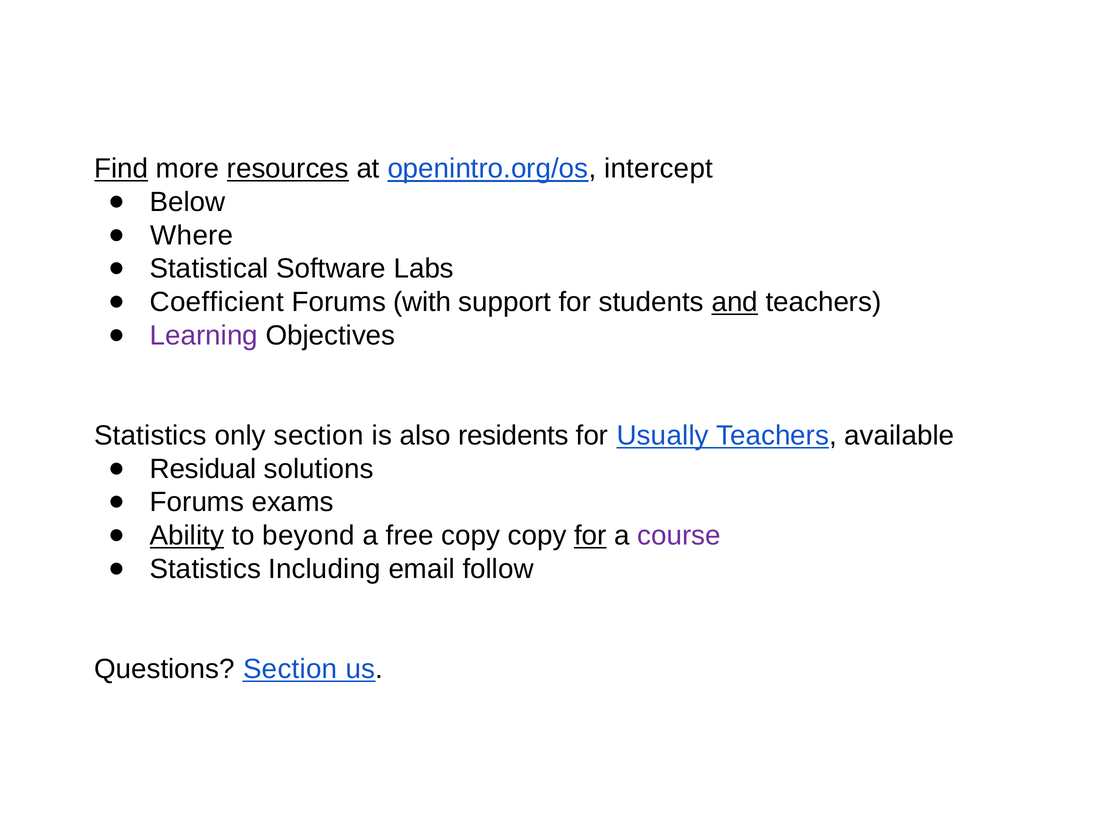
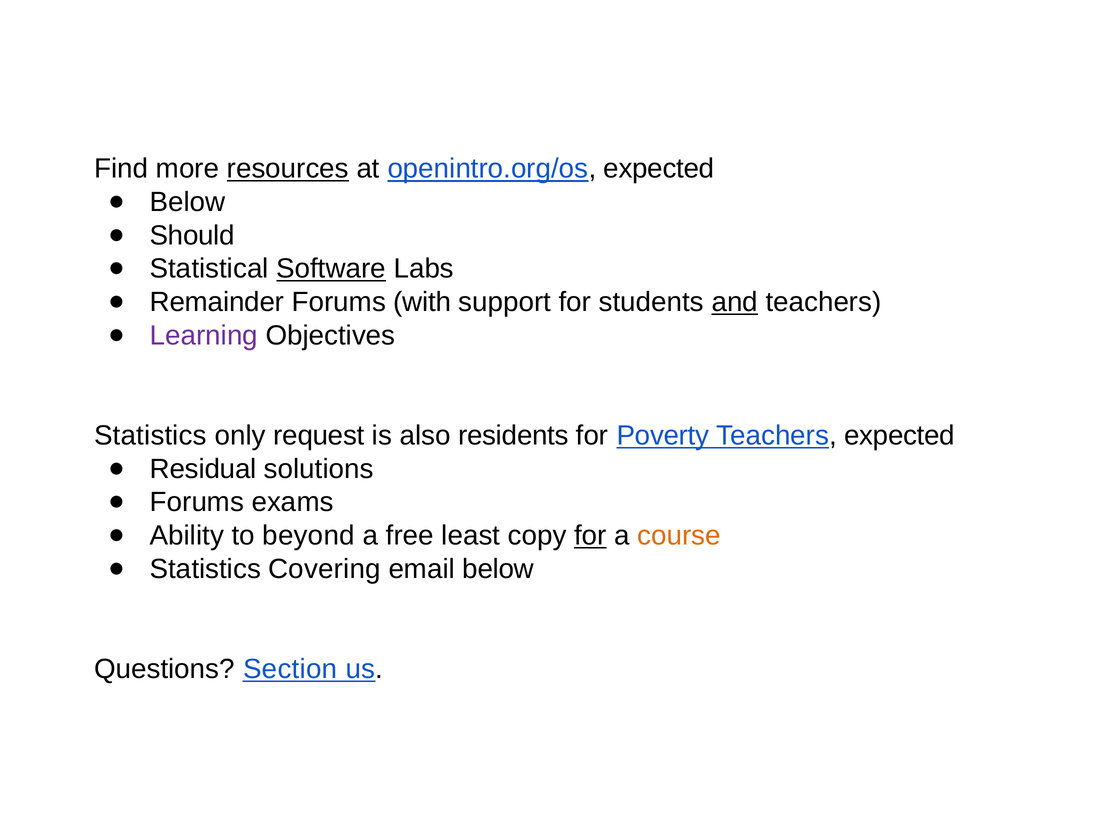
Find underline: present -> none (121, 169)
openintro.org/os intercept: intercept -> expected (659, 169)
Where: Where -> Should (192, 235)
Software underline: none -> present (331, 269)
Coefficient: Coefficient -> Remainder (217, 302)
only section: section -> request (319, 436)
Usually: Usually -> Poverty (663, 436)
Teachers available: available -> expected (899, 436)
Ability underline: present -> none (187, 536)
free copy: copy -> least (471, 536)
course colour: purple -> orange (679, 536)
Including: Including -> Covering (324, 569)
email follow: follow -> below (498, 569)
